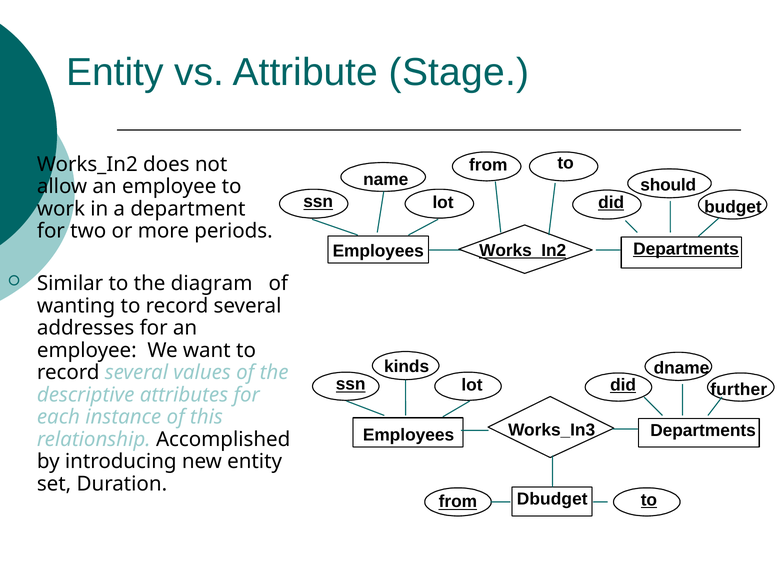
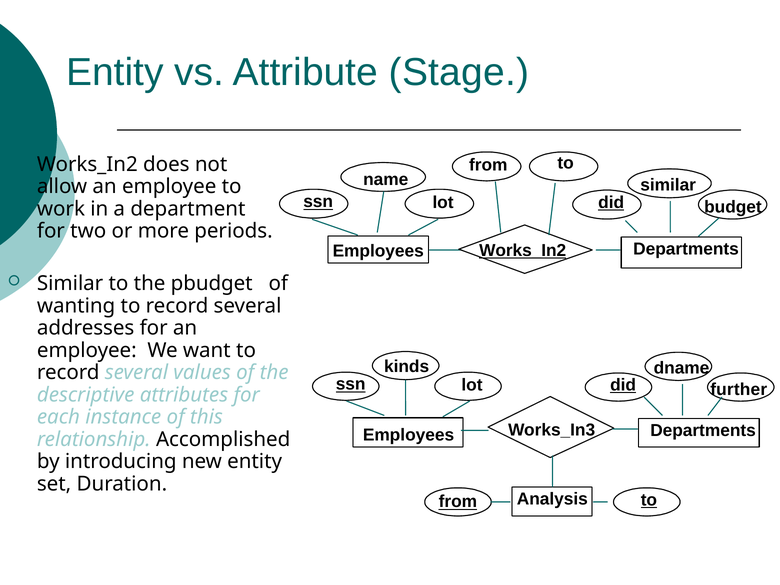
should: should -> similar (668, 185)
Departments underline: present -> none (686, 249)
diagram: diagram -> pbudget (212, 284)
Dbudget: Dbudget -> Analysis (552, 499)
